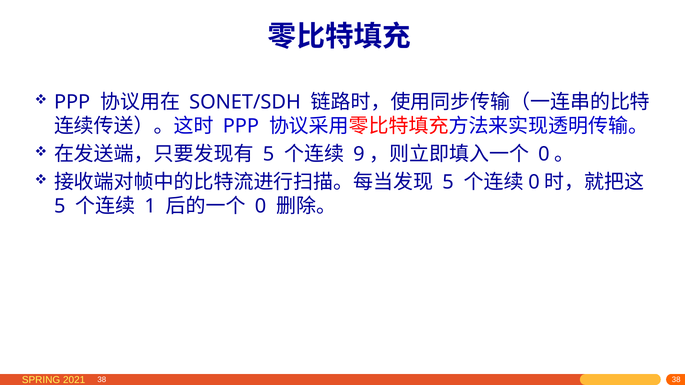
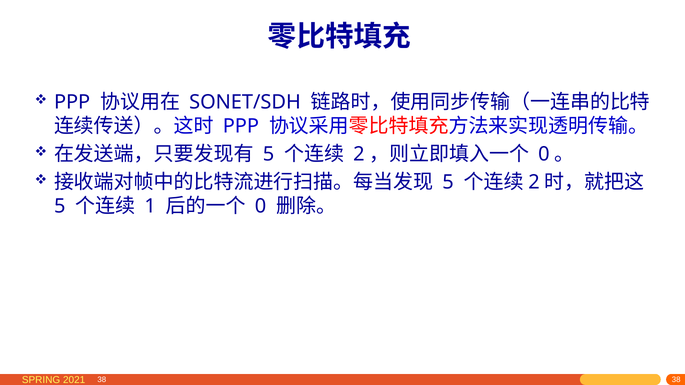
9: 9 -> 2 (359, 154)
0: 0 -> 2 (534, 182)
